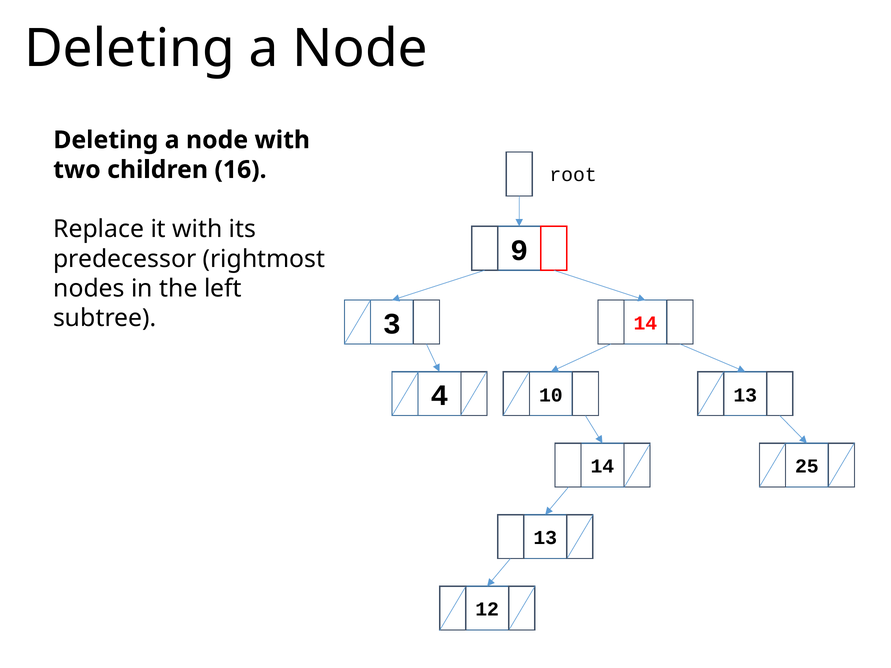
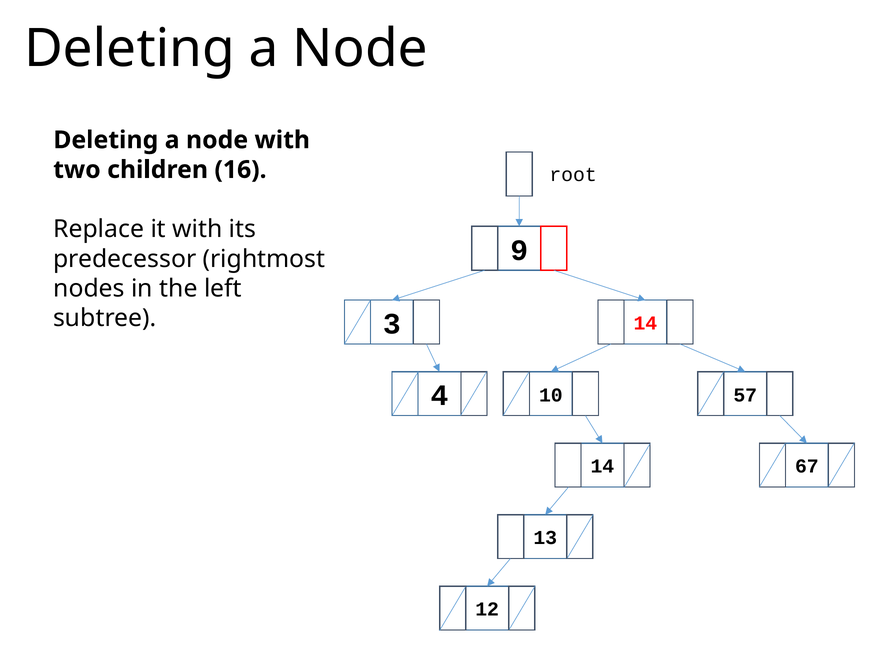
10 13: 13 -> 57 (745, 395)
25: 25 -> 67 (807, 467)
